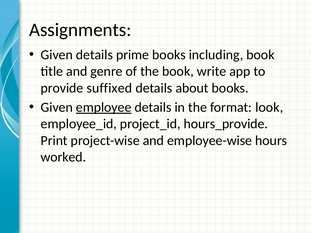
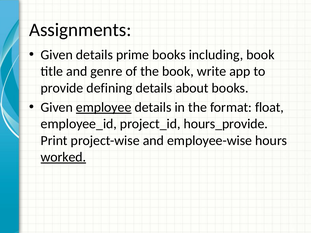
suffixed: suffixed -> defining (109, 88)
look: look -> float (269, 107)
worked underline: none -> present (63, 157)
